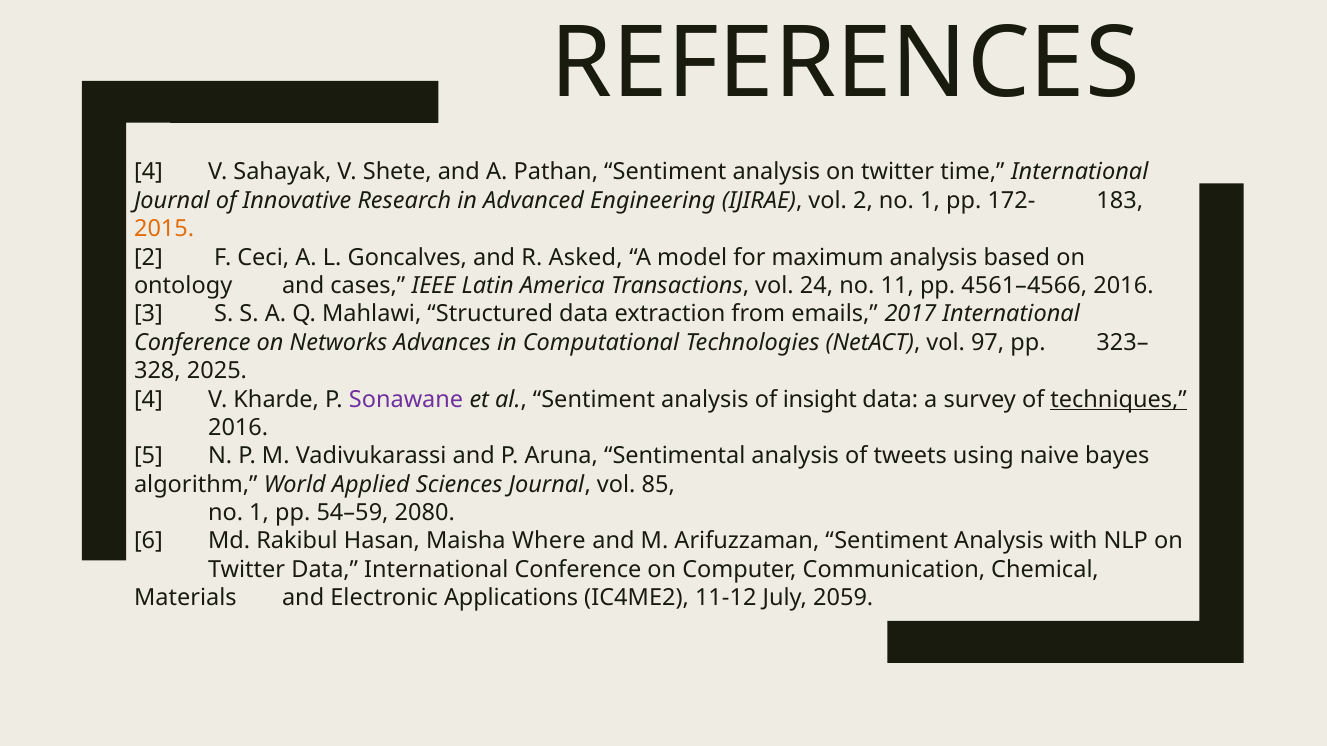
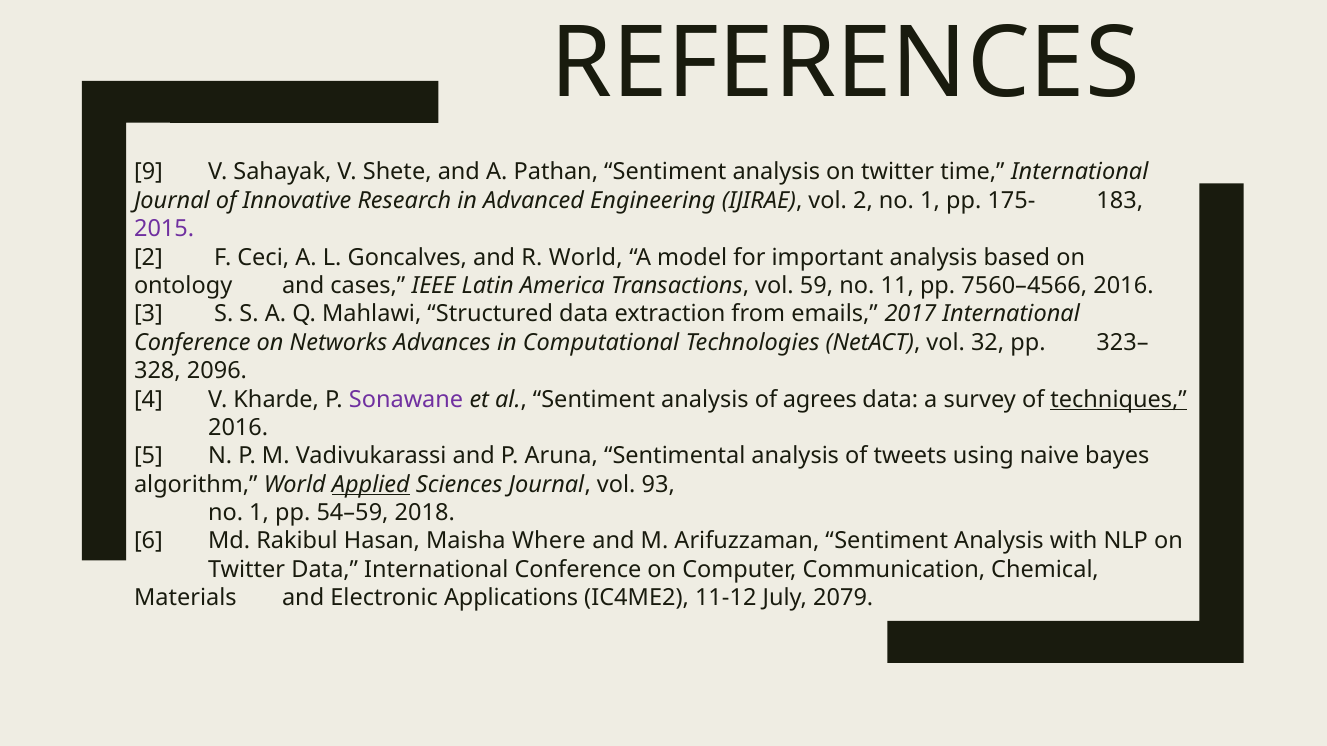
4: 4 -> 9 (149, 172)
172-: 172- -> 175- (1011, 201)
2015 colour: orange -> purple (164, 229)
R Asked: Asked -> World (586, 257)
maximum: maximum -> important (827, 257)
24: 24 -> 59 (817, 286)
4561–4566: 4561–4566 -> 7560–4566 (1024, 286)
97: 97 -> 32 (988, 343)
2025: 2025 -> 2096 (217, 371)
insight: insight -> agrees (820, 400)
Applied underline: none -> present (371, 485)
85: 85 -> 93 (658, 485)
2080: 2080 -> 2018 (425, 513)
2059: 2059 -> 2079 (843, 598)
